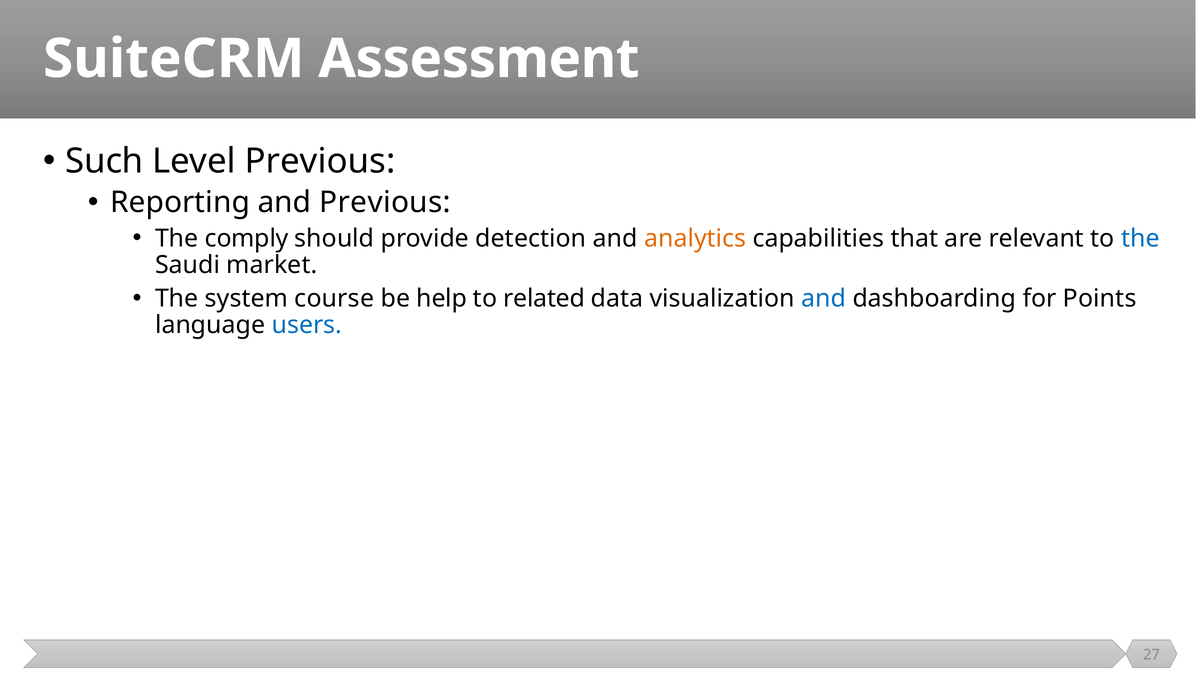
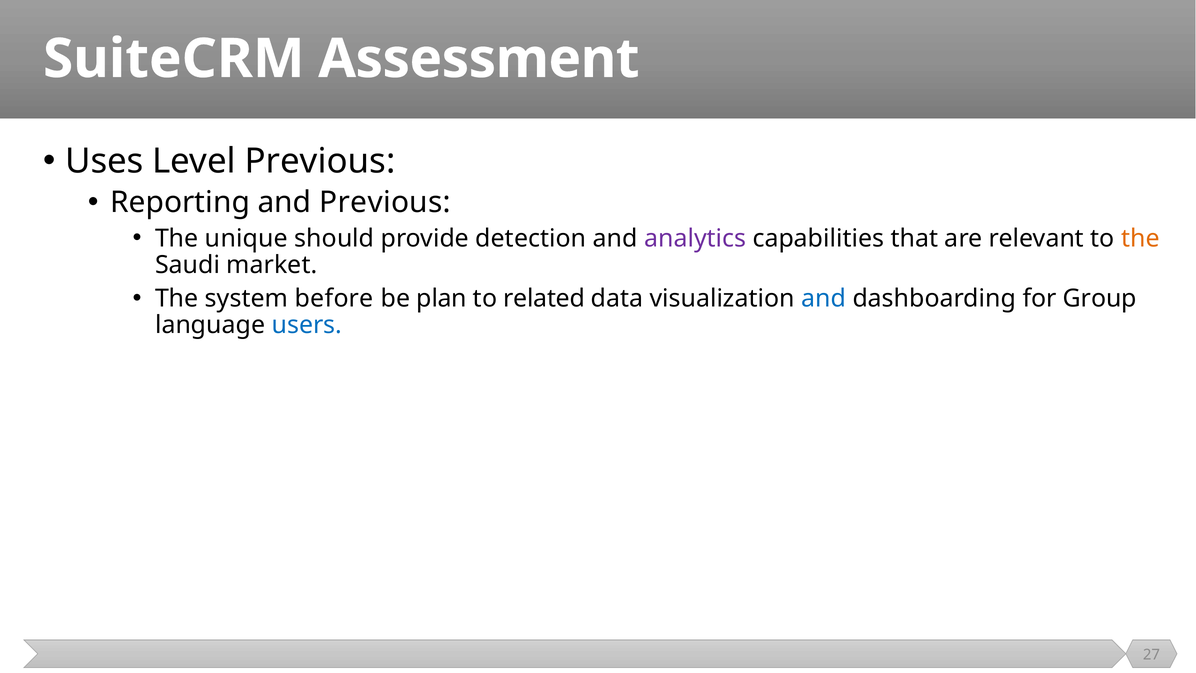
Such: Such -> Uses (104, 161)
comply: comply -> unique (246, 238)
analytics colour: orange -> purple (695, 238)
the colour: blue -> orange (1140, 238)
course: course -> before (334, 298)
help: help -> plan (442, 298)
Points: Points -> Group (1100, 298)
